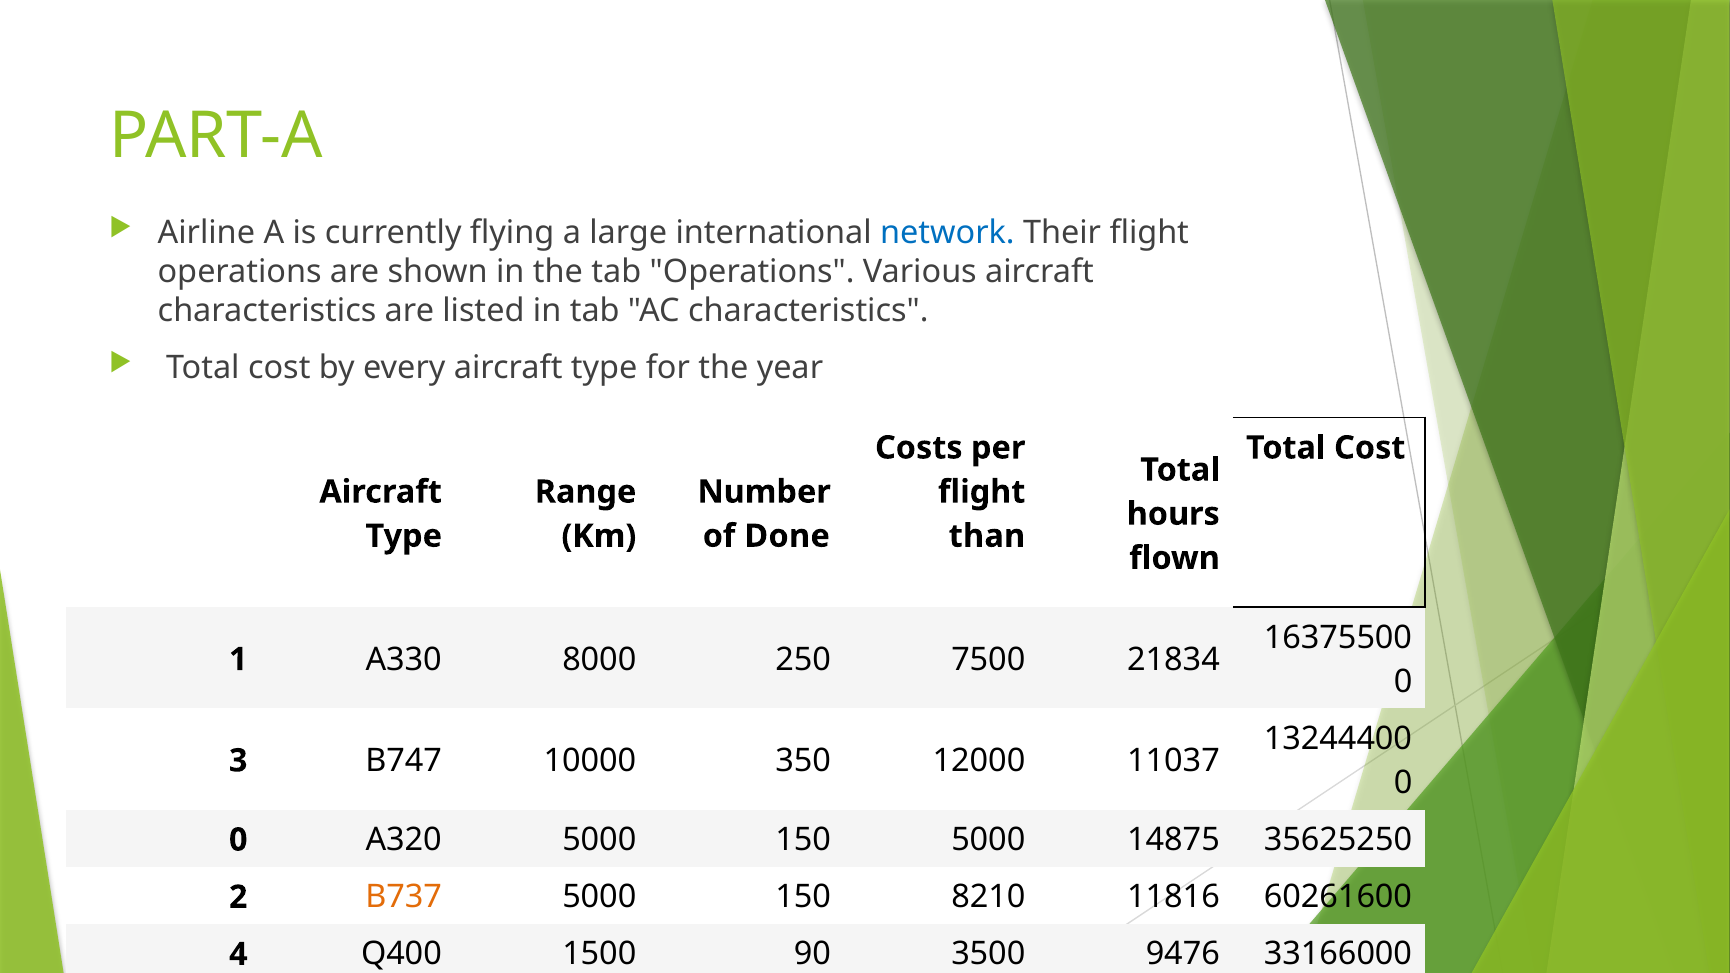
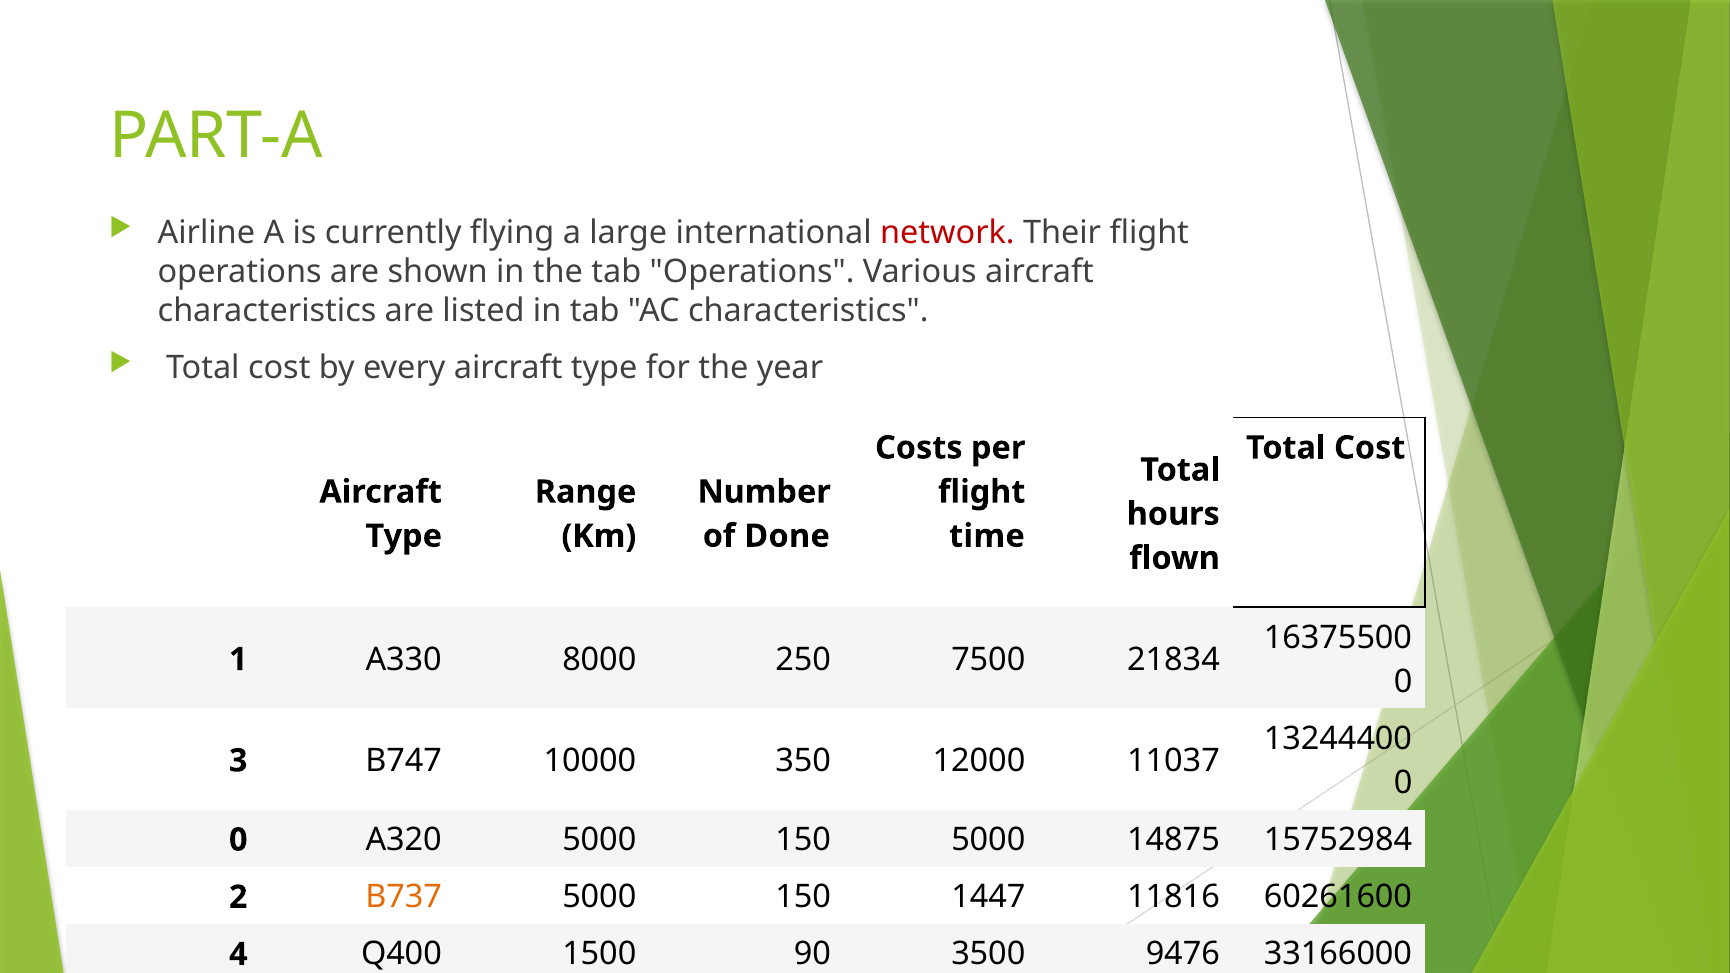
network colour: blue -> red (947, 233)
than: than -> time (987, 536)
35625250: 35625250 -> 15752984 (1338, 840)
8210: 8210 -> 1447 (988, 897)
